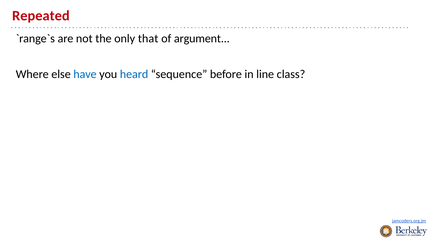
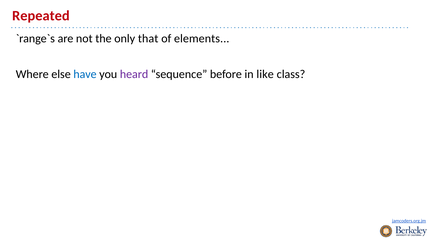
argument: argument -> elements (202, 39)
heard colour: blue -> purple (134, 75)
line: line -> like (265, 75)
